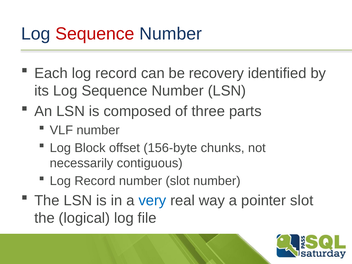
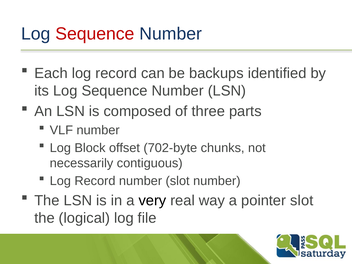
recovery: recovery -> backups (216, 73)
156-byte: 156-byte -> 702-byte (170, 148)
very colour: blue -> black (152, 200)
